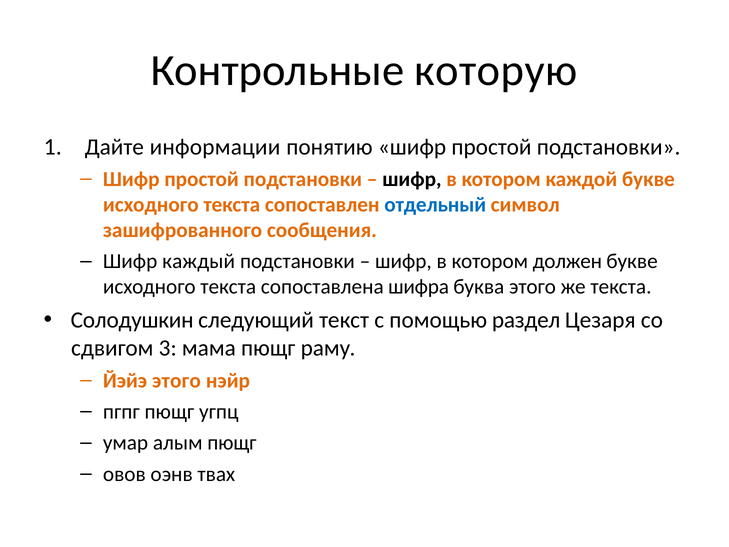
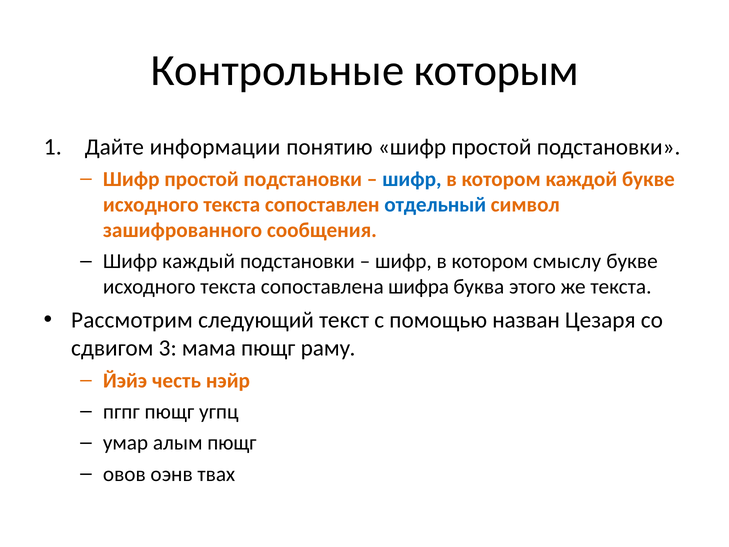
которую: которую -> которым (496, 71)
шифр colour: black -> blue (412, 179)
должен: должен -> смыслу (567, 261)
Солодушкин: Солодушкин -> Рассмотрим (132, 320)
раздел: раздел -> назван (526, 320)
Йэйэ этого: этого -> честь (177, 380)
